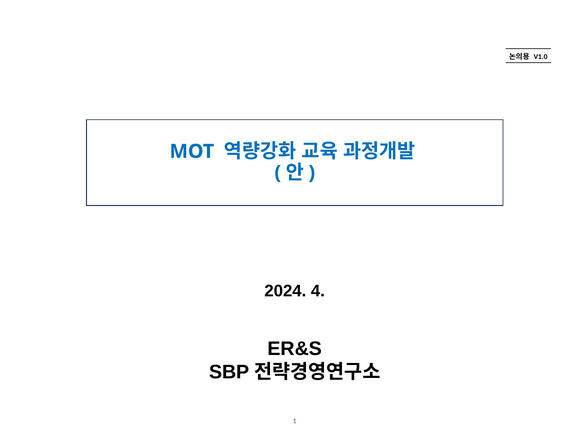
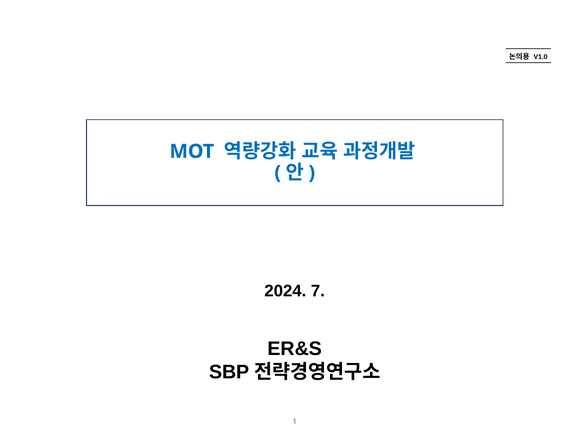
4: 4 -> 7 (318, 291)
